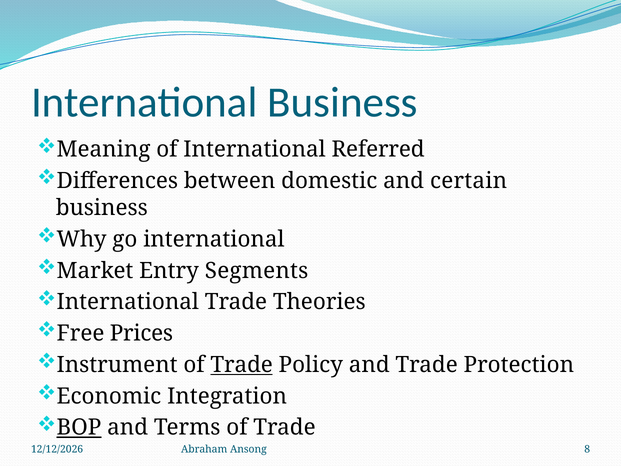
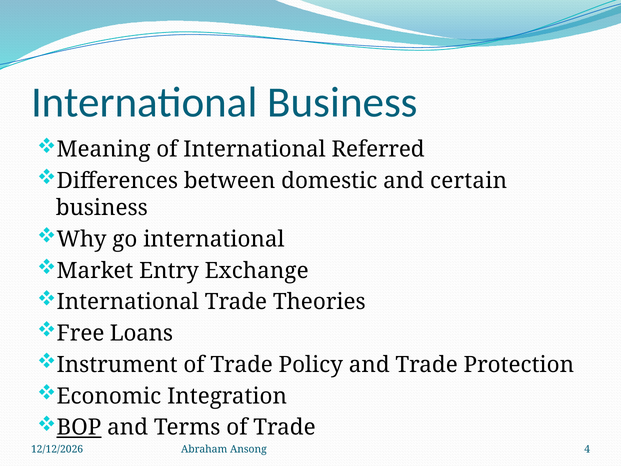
Segments: Segments -> Exchange (257, 271)
Prices: Prices -> Loans (141, 333)
Trade underline: present -> none (242, 365)
8: 8 -> 4 (587, 449)
